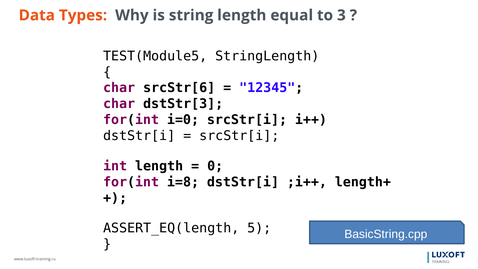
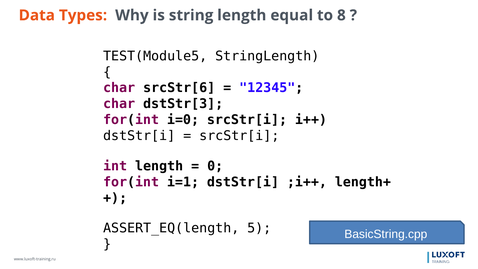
3: 3 -> 8 (341, 15)
i=8: i=8 -> i=1 (183, 182)
